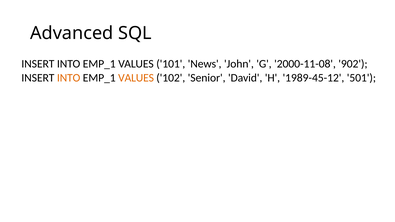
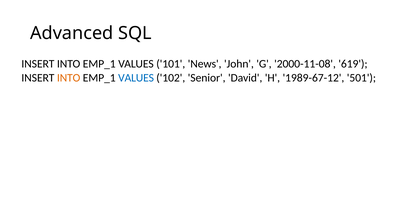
902: 902 -> 619 (353, 64)
VALUES colour: orange -> blue (136, 78)
1989-45-12: 1989-45-12 -> 1989-67-12 (313, 78)
